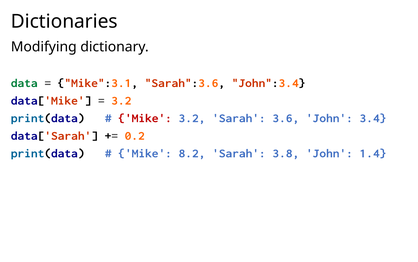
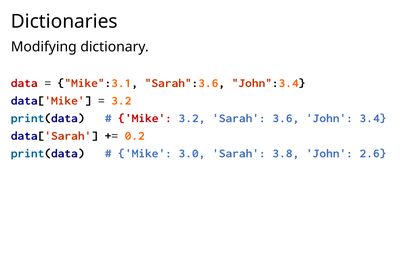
data colour: green -> red (24, 83)
8.2: 8.2 -> 3.0 (192, 153)
1.4: 1.4 -> 2.6 (373, 153)
